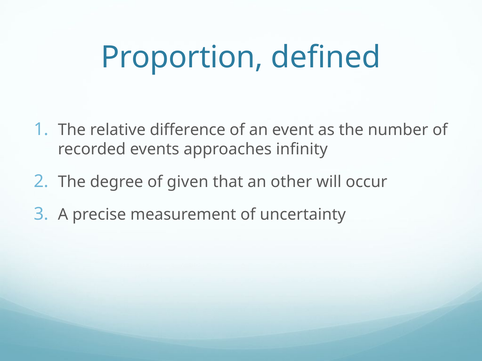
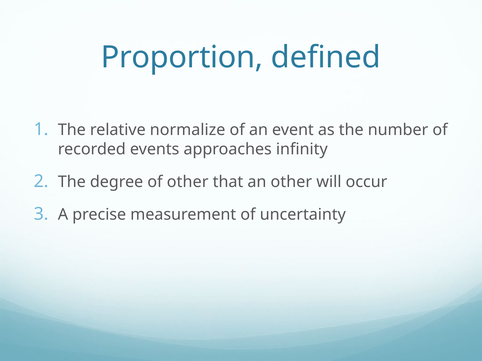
difference: difference -> normalize (188, 130)
of given: given -> other (188, 182)
